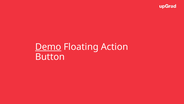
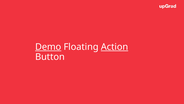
Action underline: none -> present (115, 47)
